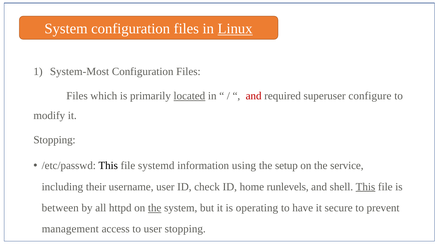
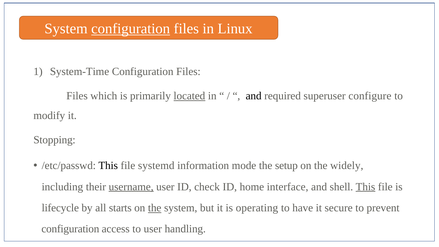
configuration underline: none -> present (131, 29)
Linux underline: present -> none (235, 29)
System-Most: System-Most -> System-Time (80, 72)
and colour: red -> black (254, 96)
using: using -> mode (244, 166)
service: service -> widely (347, 166)
username underline: none -> present (131, 187)
runlevels: runlevels -> interface (288, 187)
between: between -> lifecycle (60, 208)
httpd: httpd -> starts (120, 208)
management: management -> configuration (70, 229)
user stopping: stopping -> handling (185, 229)
